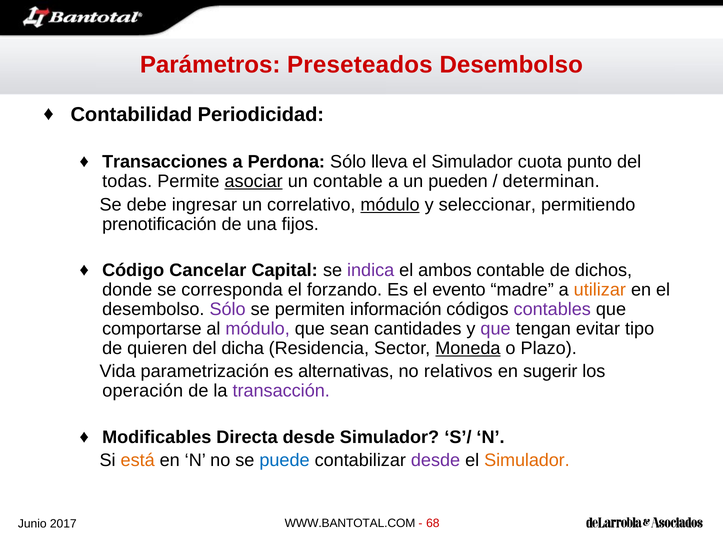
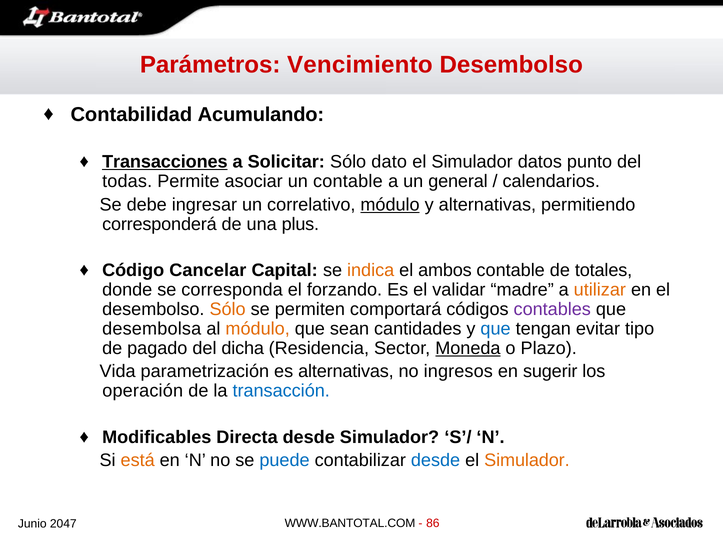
Preseteados: Preseteados -> Vencimiento (360, 65)
Periodicidad: Periodicidad -> Acumulando (261, 115)
Transacciones underline: none -> present (165, 162)
Perdona: Perdona -> Solicitar (286, 162)
lleva: lleva -> dato (389, 162)
cuota: cuota -> datos (540, 162)
asociar underline: present -> none (254, 182)
pueden: pueden -> general (458, 182)
determinan: determinan -> calendarios (551, 182)
y seleccionar: seleccionar -> alternativas (487, 205)
prenotificación: prenotificación -> corresponderá (159, 224)
fijos: fijos -> plus (300, 224)
indica colour: purple -> orange (371, 270)
dichos: dichos -> totales (604, 270)
evento: evento -> validar (459, 290)
Sólo colour: purple -> orange (228, 309)
información: información -> comportará (396, 309)
comportarse: comportarse -> desembolsa (152, 329)
módulo colour: purple -> orange (258, 329)
que colour: purple -> blue (496, 329)
quieren: quieren -> pagado (157, 349)
relativos: relativos -> ingresos (458, 372)
transacción colour: purple -> blue (281, 391)
desde colour: purple -> blue (436, 461)
68: 68 -> 86 (433, 524)
2017: 2017 -> 2047 (63, 524)
